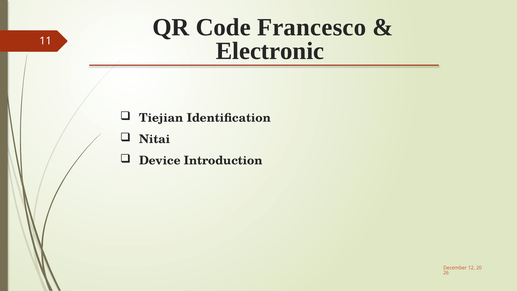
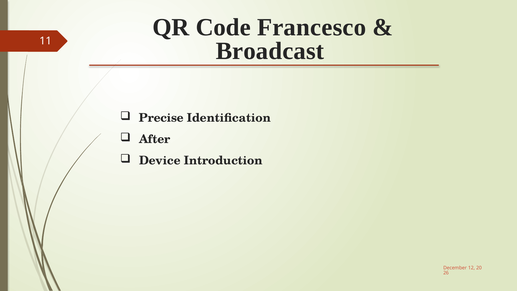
Electronic: Electronic -> Broadcast (270, 51)
Tiejian: Tiejian -> Precise (161, 118)
Nitai: Nitai -> After (155, 139)
